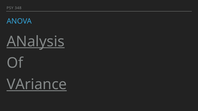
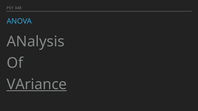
ANalysis underline: present -> none (36, 42)
